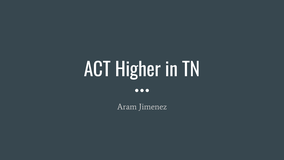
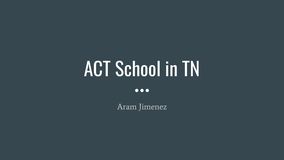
Higher: Higher -> School (138, 70)
